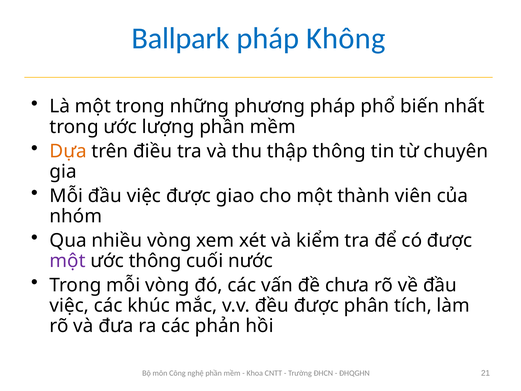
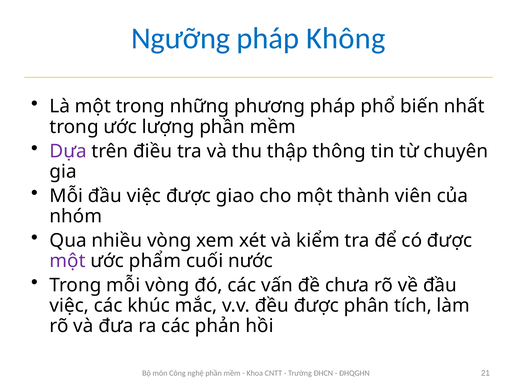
Ballpark: Ballpark -> Ngưỡng (181, 38)
Dựa colour: orange -> purple (68, 151)
ước thông: thông -> phẩm (155, 261)
